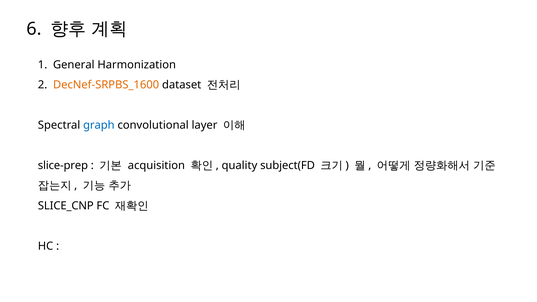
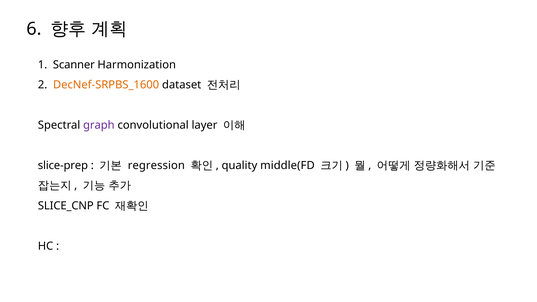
General: General -> Scanner (74, 65)
graph colour: blue -> purple (99, 125)
acquisition: acquisition -> regression (156, 165)
subject(FD: subject(FD -> middle(FD (287, 165)
